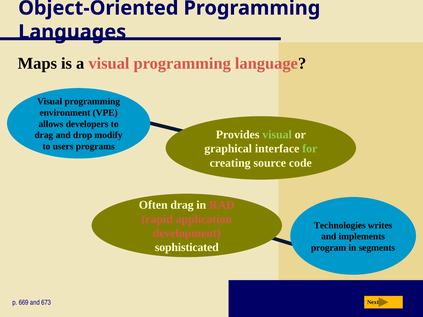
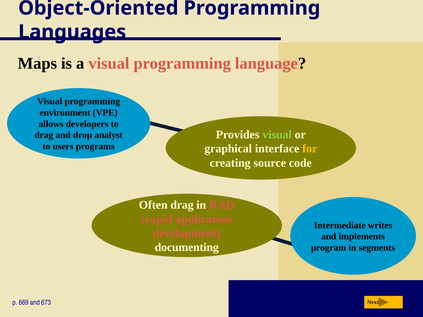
modify: modify -> analyst (109, 135)
for colour: light green -> yellow (310, 149)
Technologies: Technologies -> Intermediate (340, 225)
sophisticated: sophisticated -> documenting (187, 248)
